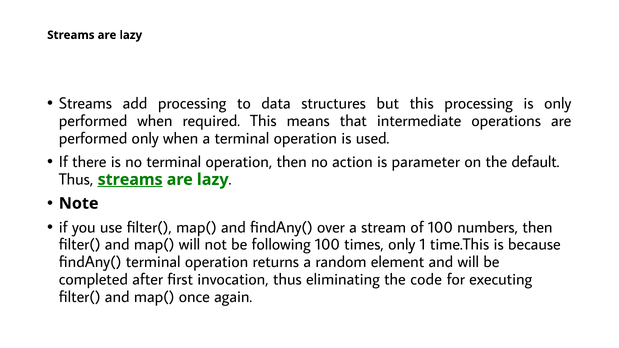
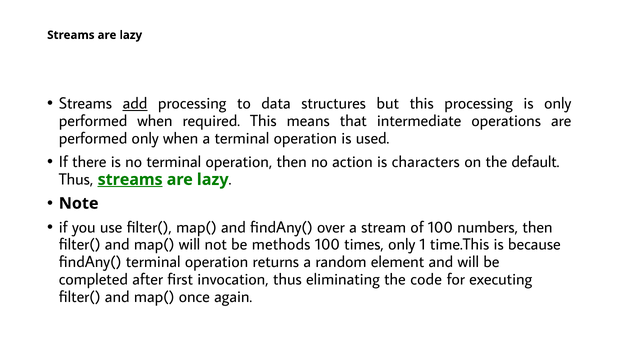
add underline: none -> present (135, 104)
parameter: parameter -> characters (426, 162)
following: following -> methods (281, 245)
